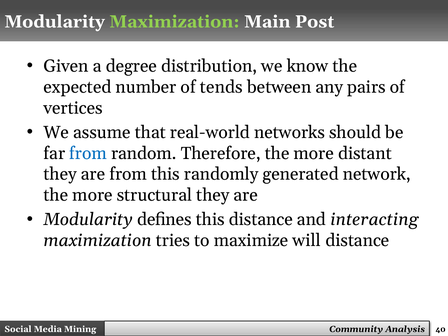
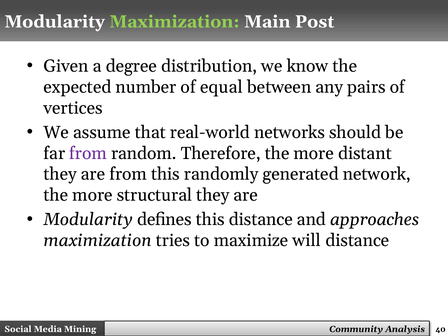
tends: tends -> equal (221, 87)
from colour: blue -> purple (88, 153)
interacting: interacting -> approaches (375, 220)
